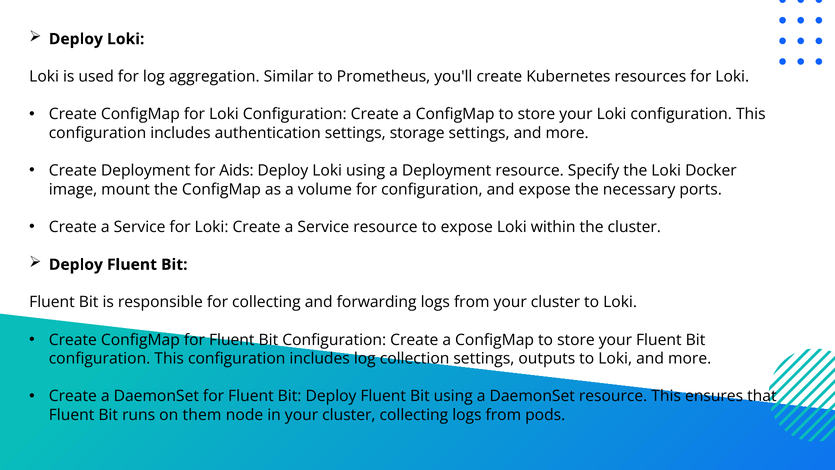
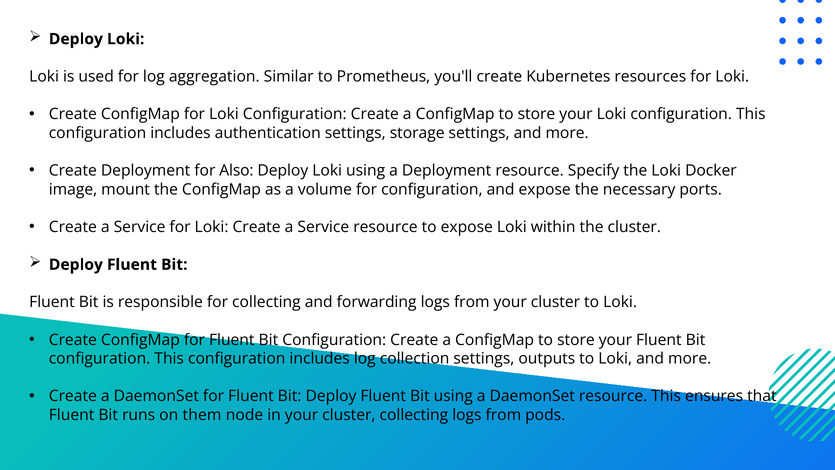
Aids: Aids -> Also (236, 171)
